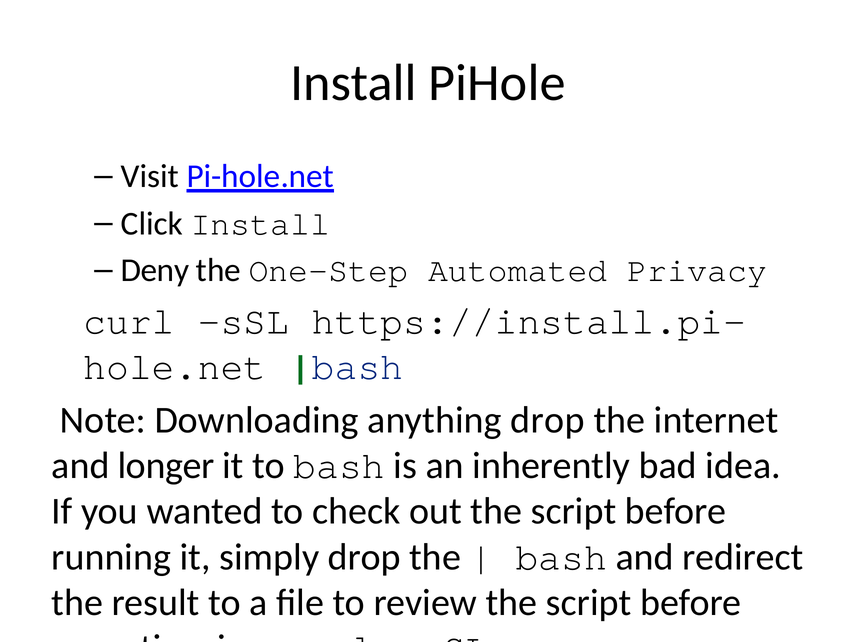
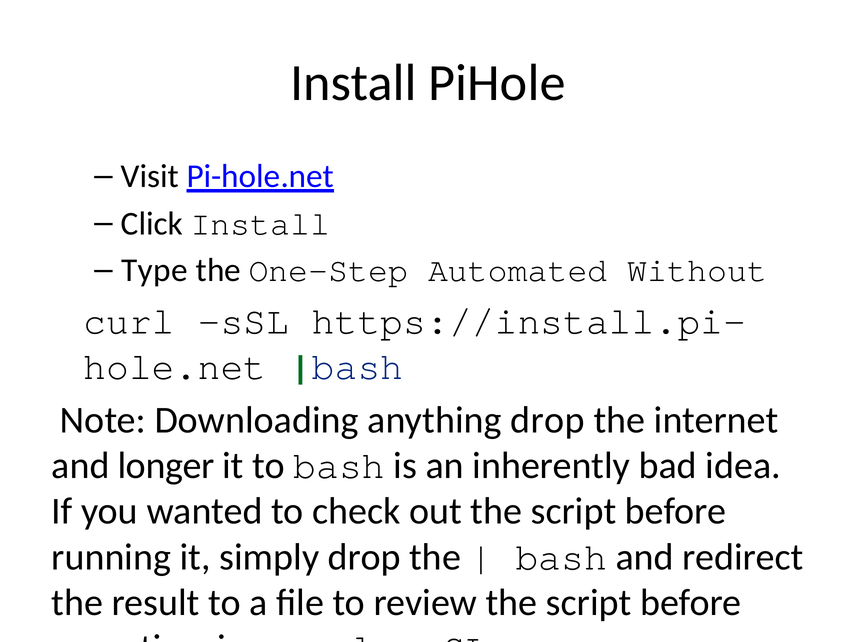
Deny: Deny -> Type (155, 270)
Automated Privacy: Privacy -> Without (697, 270)
